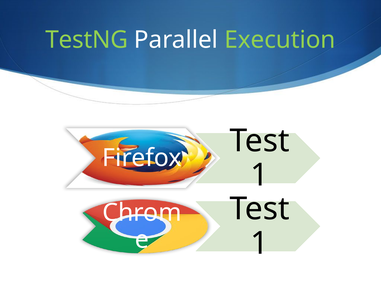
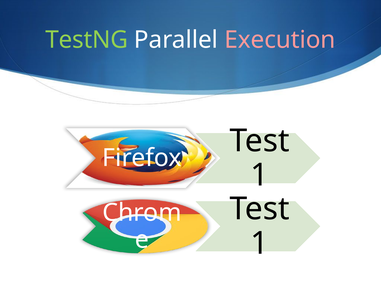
Execution colour: light green -> pink (280, 40)
